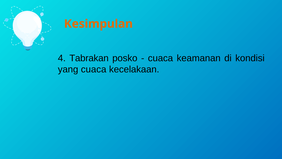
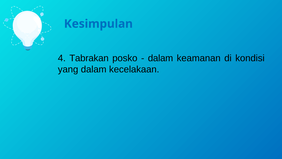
Kesimpulan colour: orange -> blue (98, 24)
cuaca: cuaca -> dalam (161, 58)
yang cuaca: cuaca -> dalam (94, 69)
